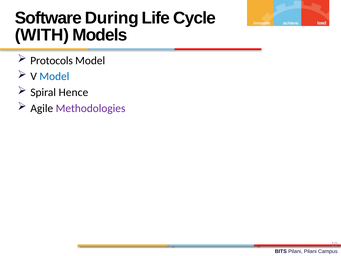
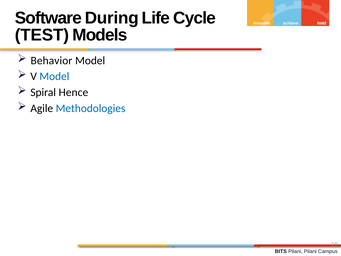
WITH: WITH -> TEST (42, 35)
Protocols: Protocols -> Behavior (51, 60)
Methodologies colour: purple -> blue (91, 108)
